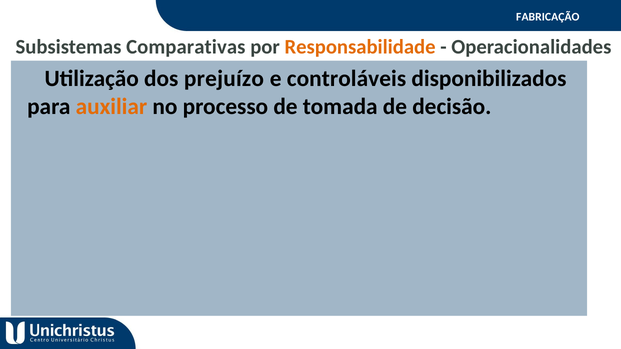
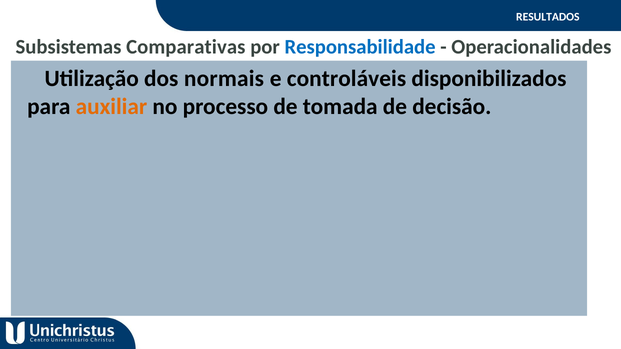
FABRICAÇÃO: FABRICAÇÃO -> RESULTADOS (548, 17)
Responsabilidade colour: orange -> blue (360, 47)
prejuízo: prejuízo -> normais (224, 79)
